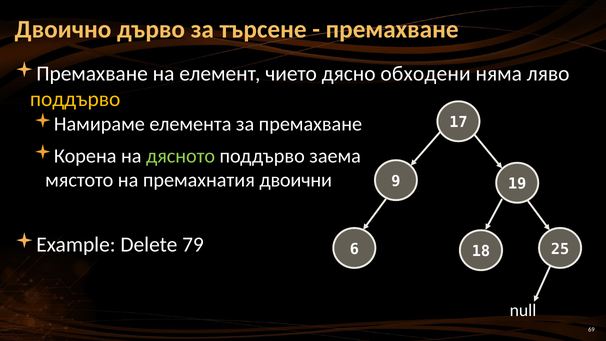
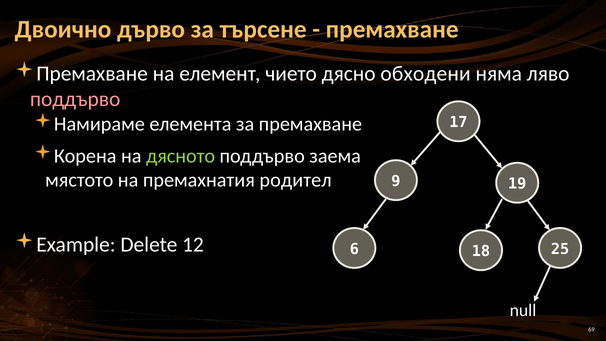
поддърво colour: yellow -> pink (75, 99)
двоични: двоични -> родител (296, 180)
79: 79 -> 12 (193, 245)
